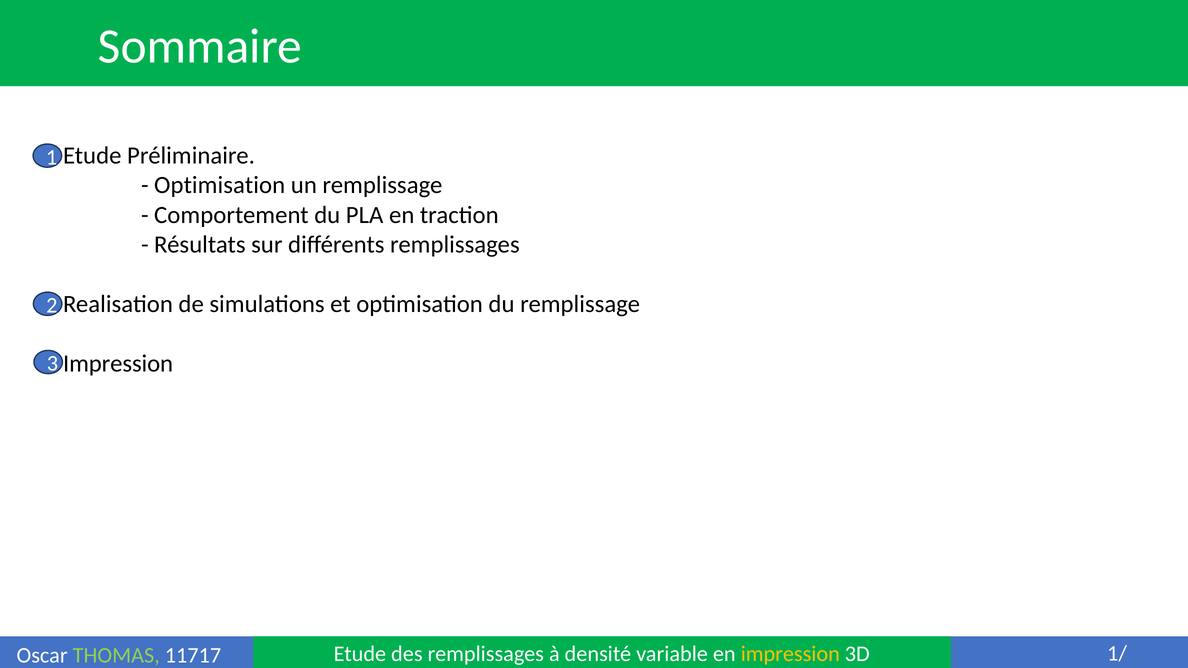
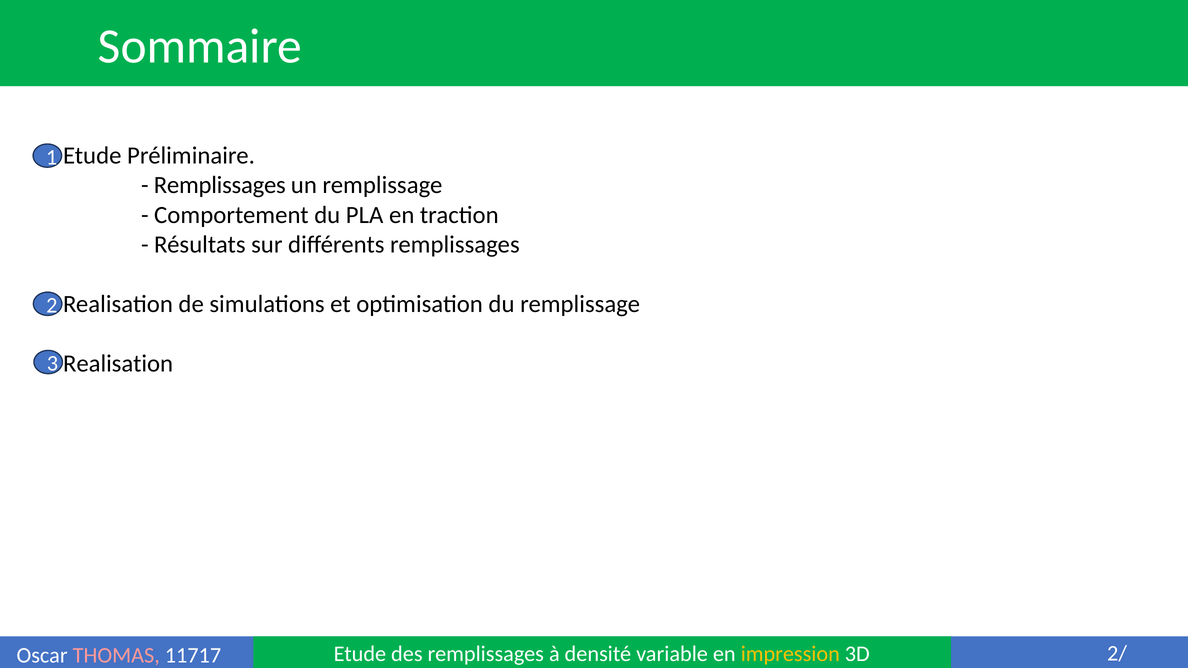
Optimisation: Optimisation -> Remplissages (220, 185)
Impression: Impression -> Realisation (118, 364)
THOMAS colour: light green -> pink (116, 656)
1/: 1/ -> 2/ (1117, 654)
